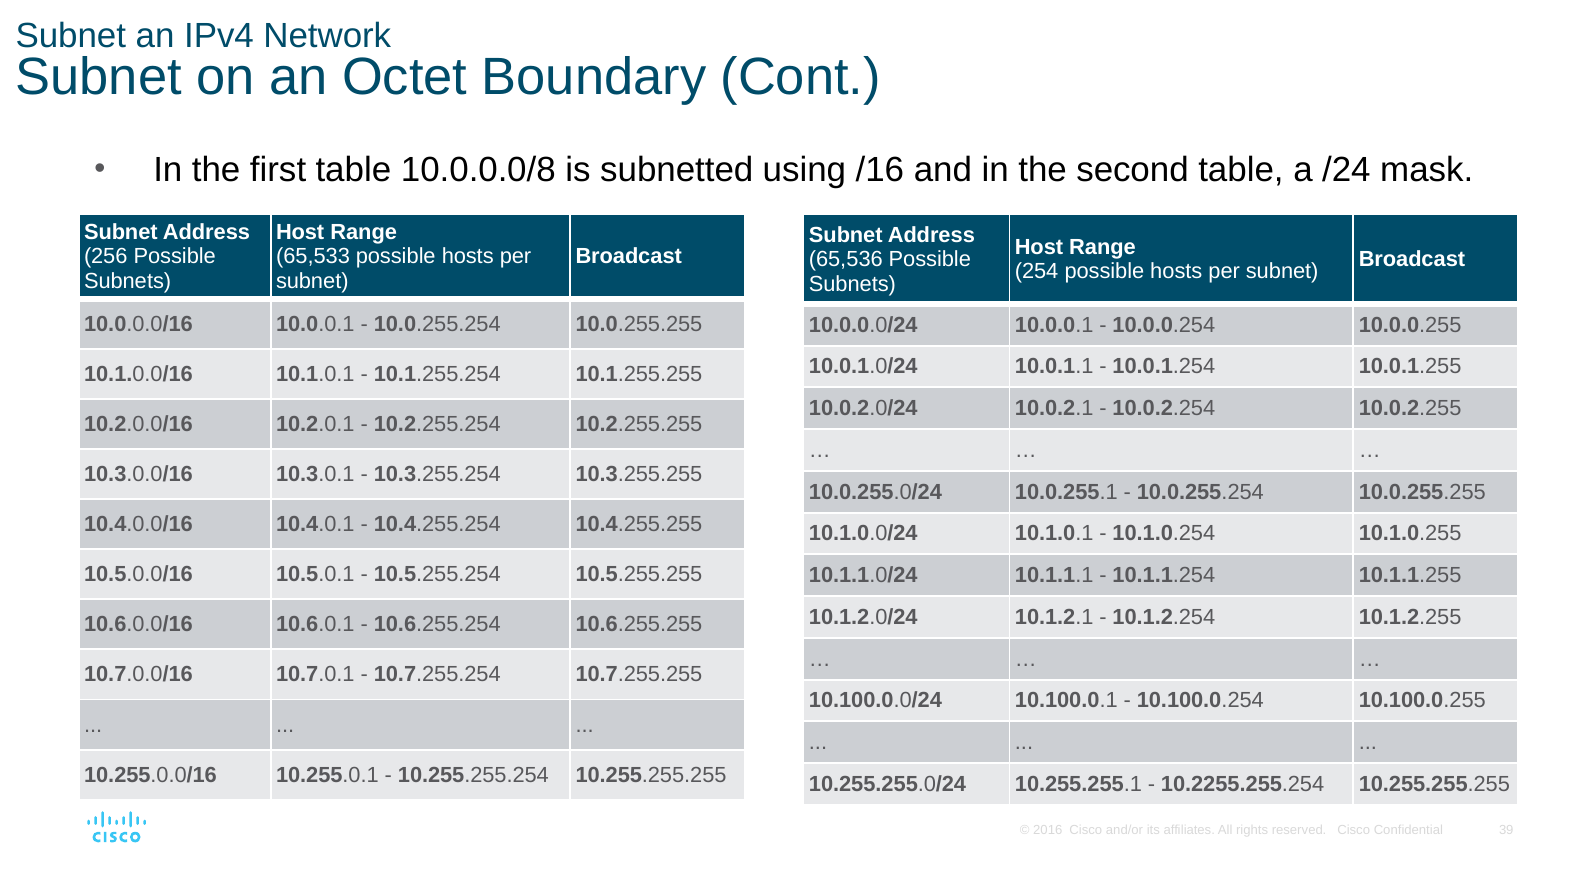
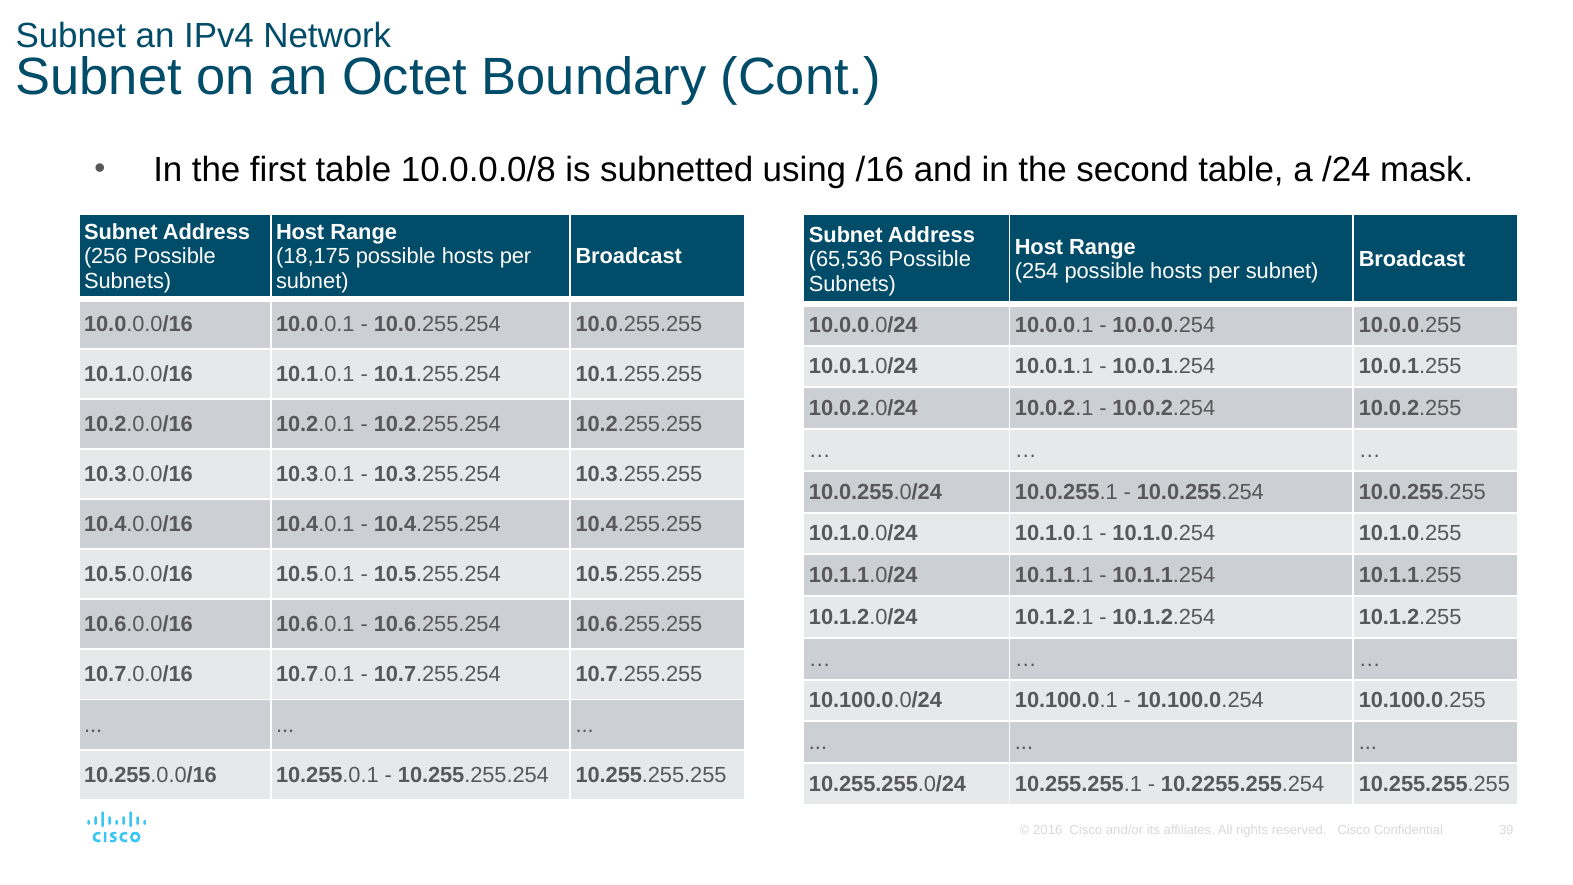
65,533: 65,533 -> 18,175 (313, 257)
